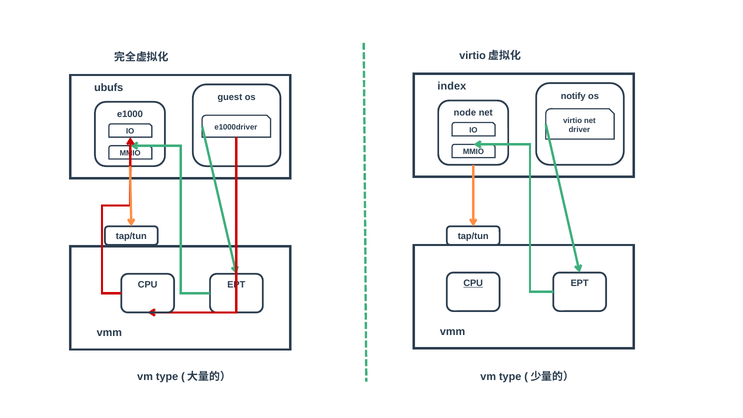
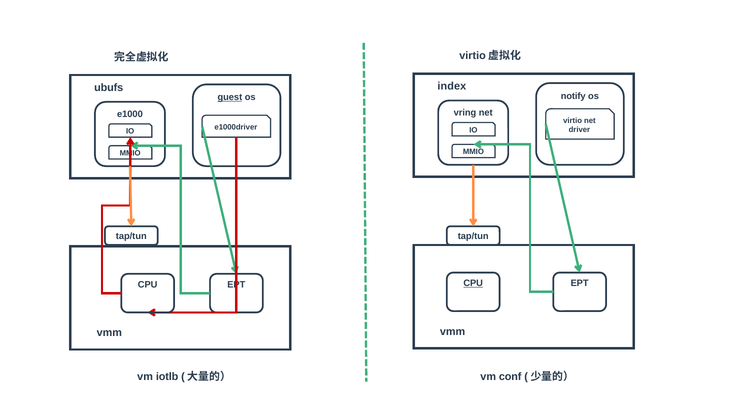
guest underline: none -> present (230, 97)
node: node -> vring (465, 113)
type: type -> iotlb (167, 377)
type: type -> conf (510, 377)
